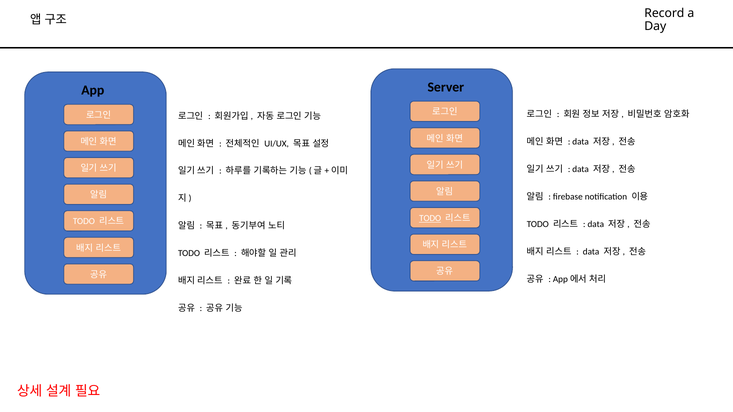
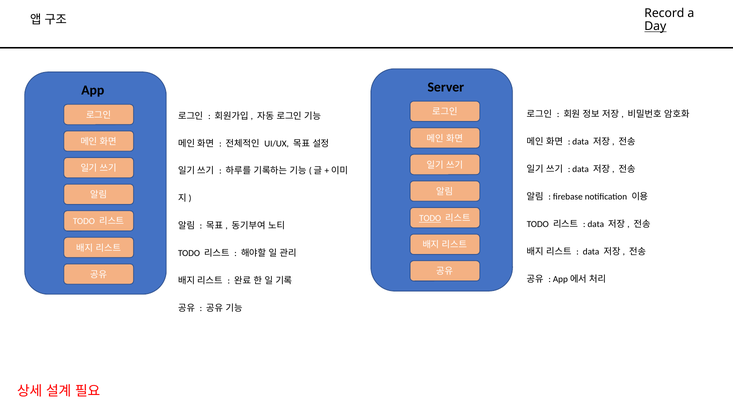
Day underline: none -> present (655, 26)
